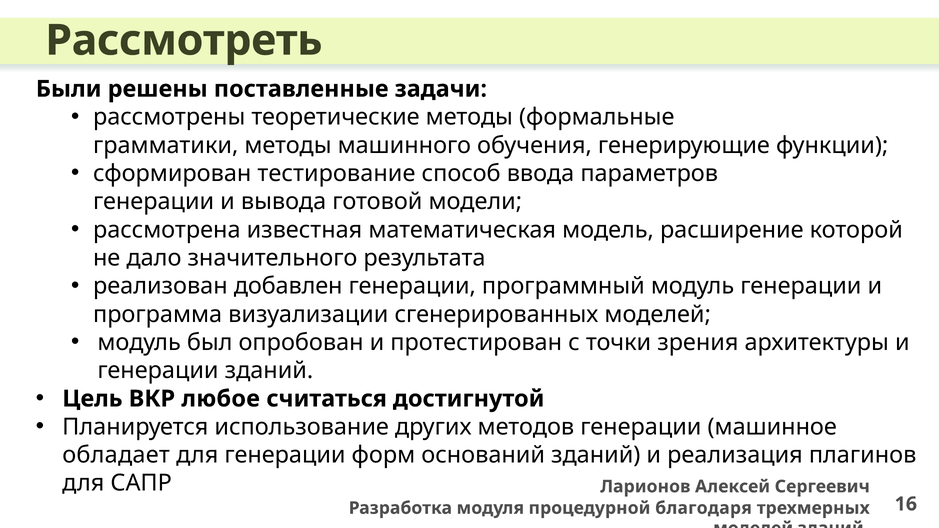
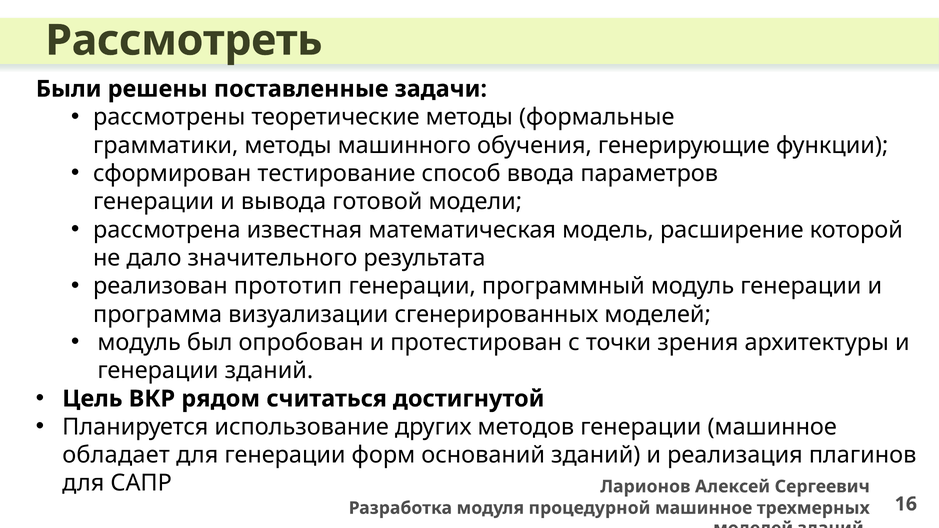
добавлен: добавлен -> прототип (288, 286)
любое: любое -> рядом (221, 399)
процедурной благодаря: благодаря -> машинное (704, 508)
